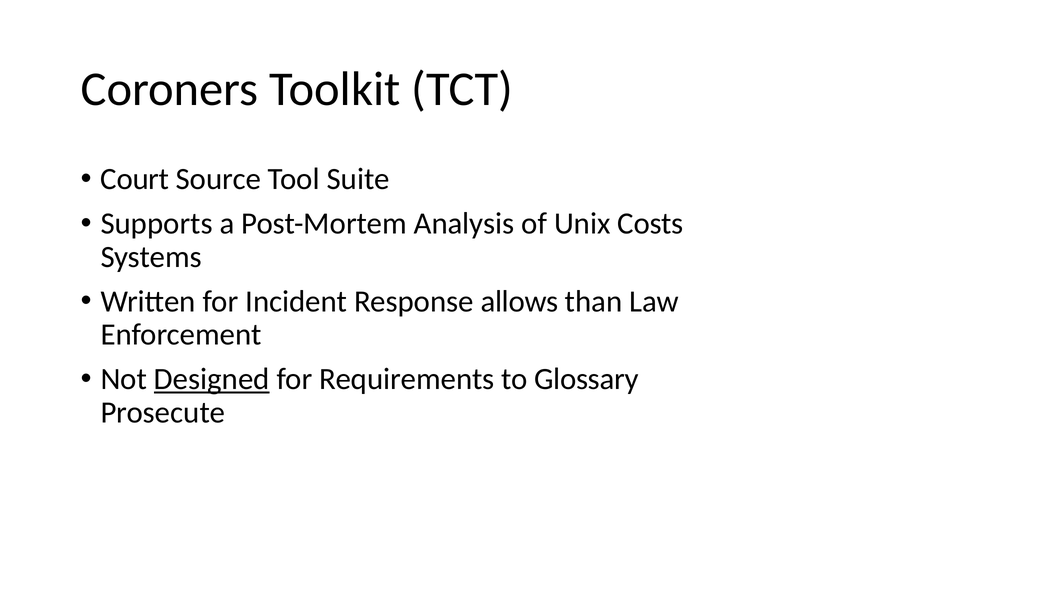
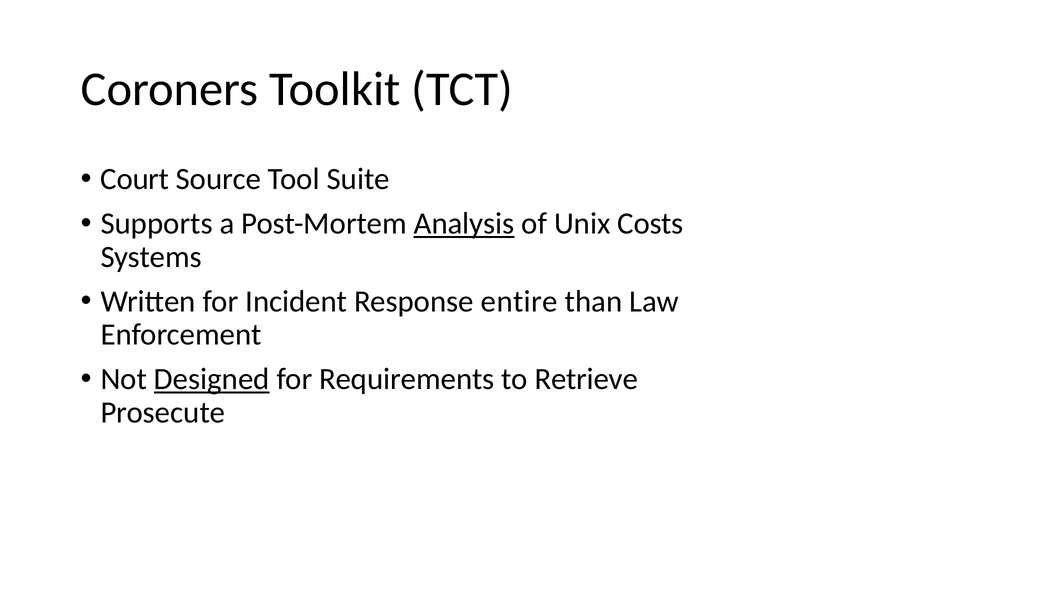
Analysis underline: none -> present (464, 223)
allows: allows -> entire (519, 301)
Glossary: Glossary -> Retrieve (586, 379)
